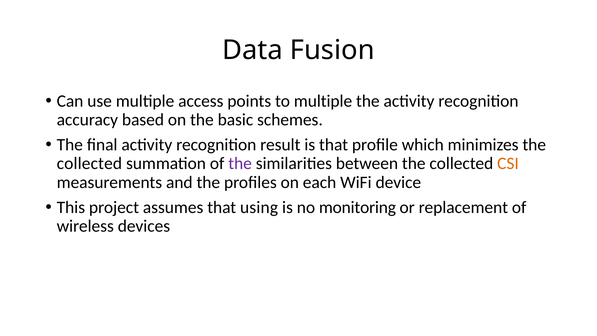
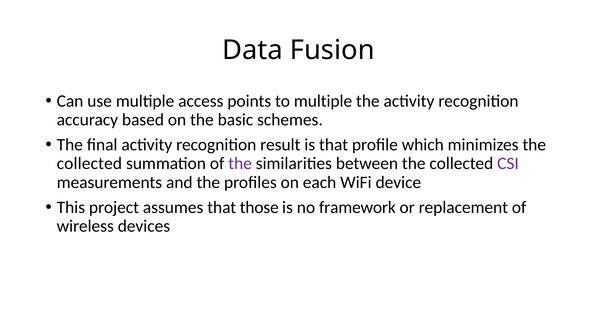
CSI colour: orange -> purple (508, 163)
using: using -> those (259, 207)
monitoring: monitoring -> framework (357, 207)
